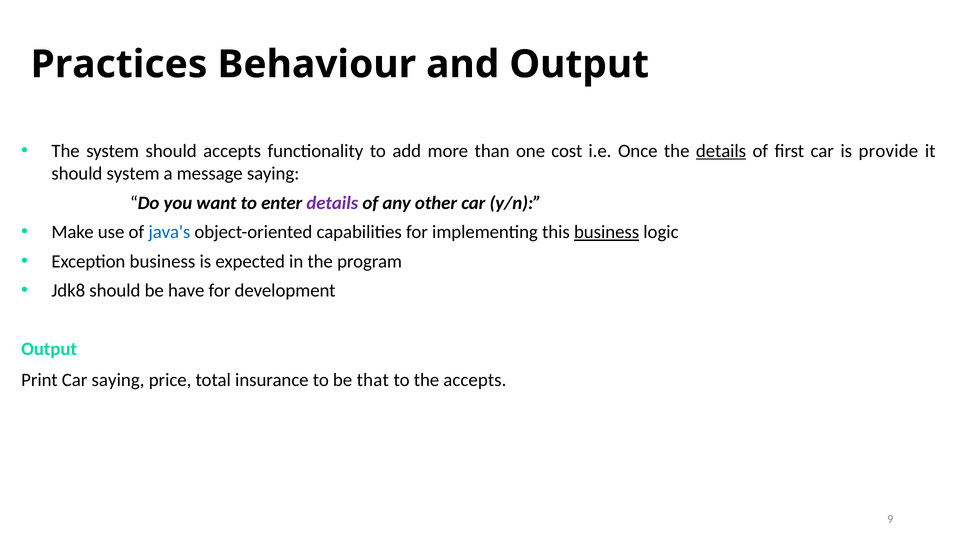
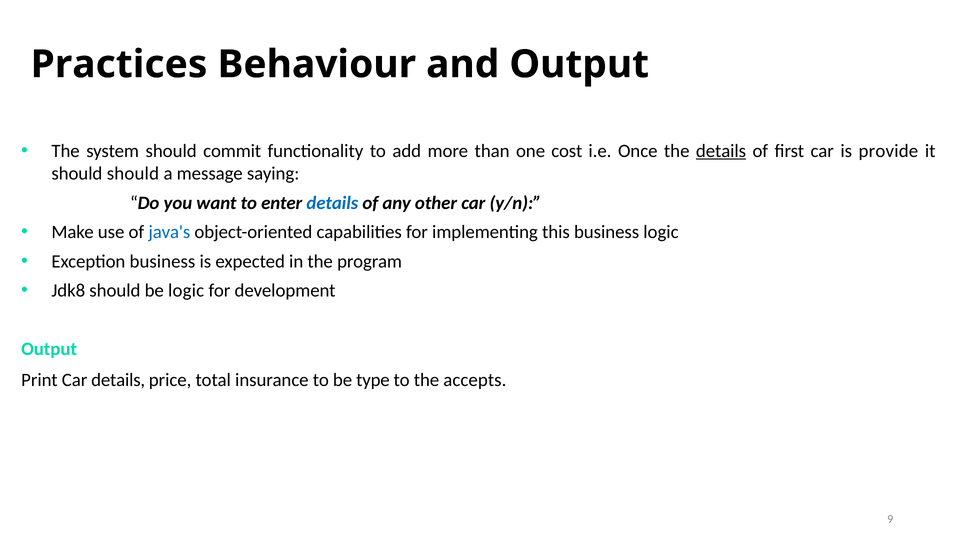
should accepts: accepts -> commit (232, 151)
should system: system -> should (133, 174)
details colour: purple -> blue (332, 203)
business underline: present -> none (607, 232)
be have: have -> logic (186, 291)
Car saying: saying -> details (118, 380)
that: that -> type (373, 380)
